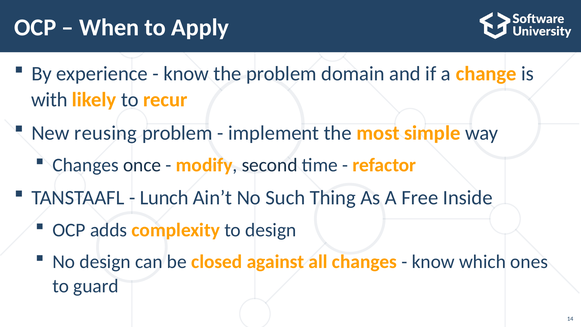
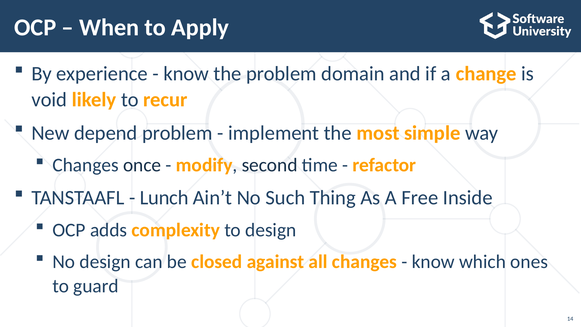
with: with -> void (49, 100)
reusing: reusing -> depend (106, 133)
